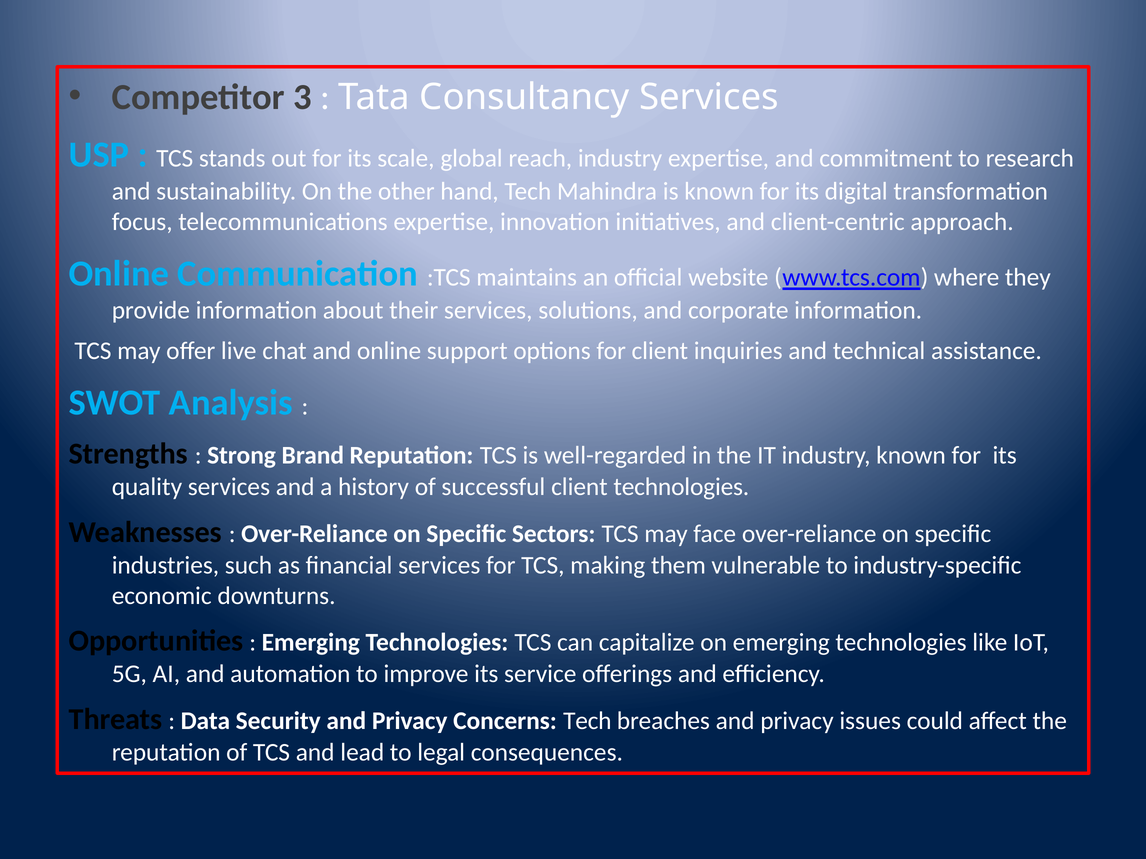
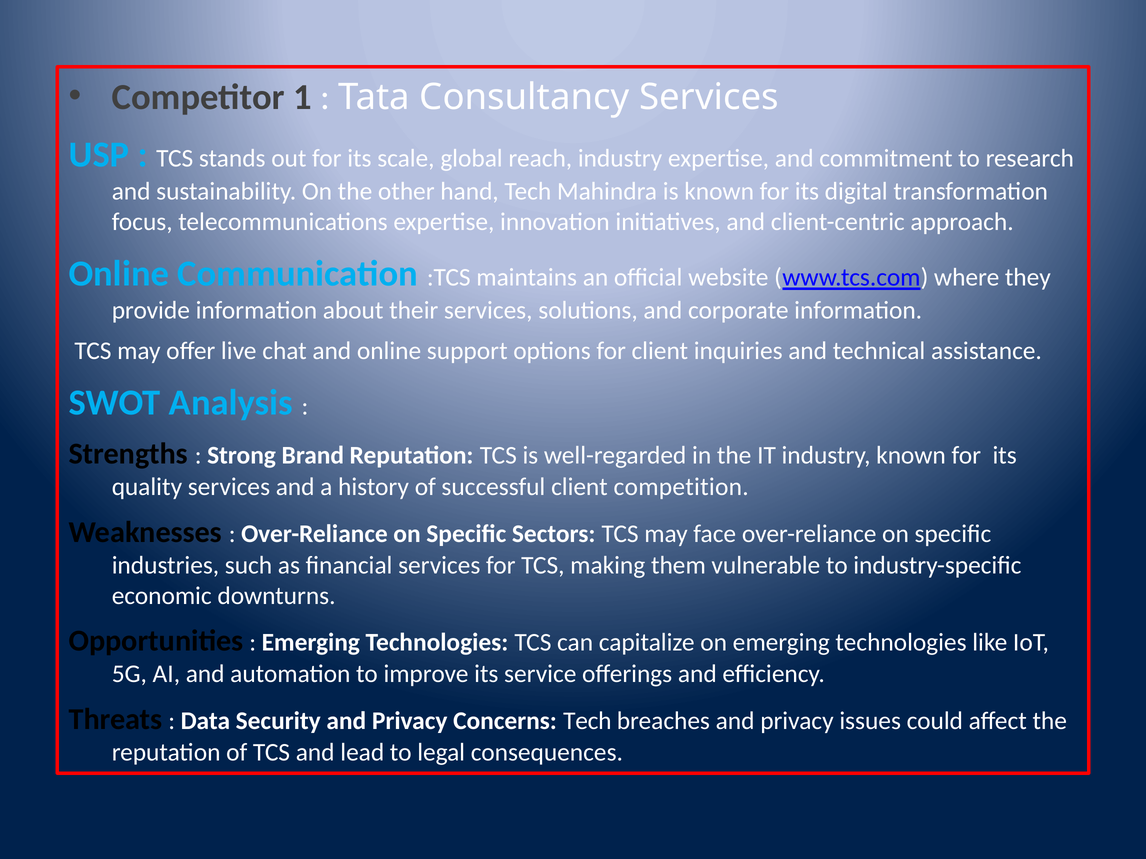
3: 3 -> 1 (302, 97)
client technologies: technologies -> competition (681, 487)
